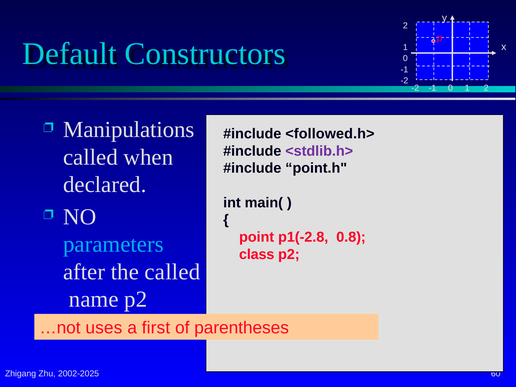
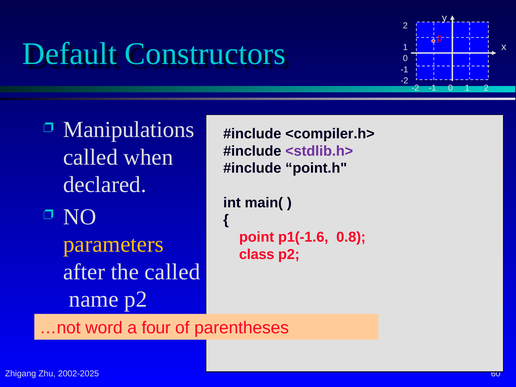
<followed.h>: <followed.h> -> <compiler.h> (330, 134)
p1(-2.8: p1(-2.8 -> p1(-1.6 (303, 237)
parameters colour: light blue -> yellow (113, 244)
uses: uses -> word (104, 328)
first: first -> four (156, 328)
